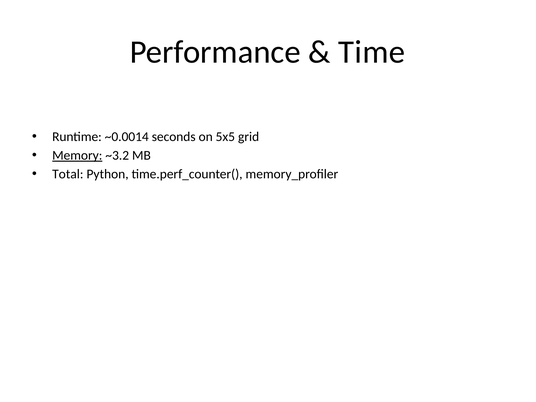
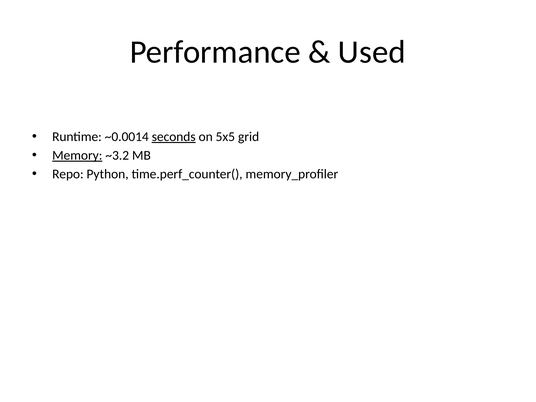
Time: Time -> Used (372, 52)
seconds underline: none -> present (174, 137)
Total: Total -> Repo (68, 174)
